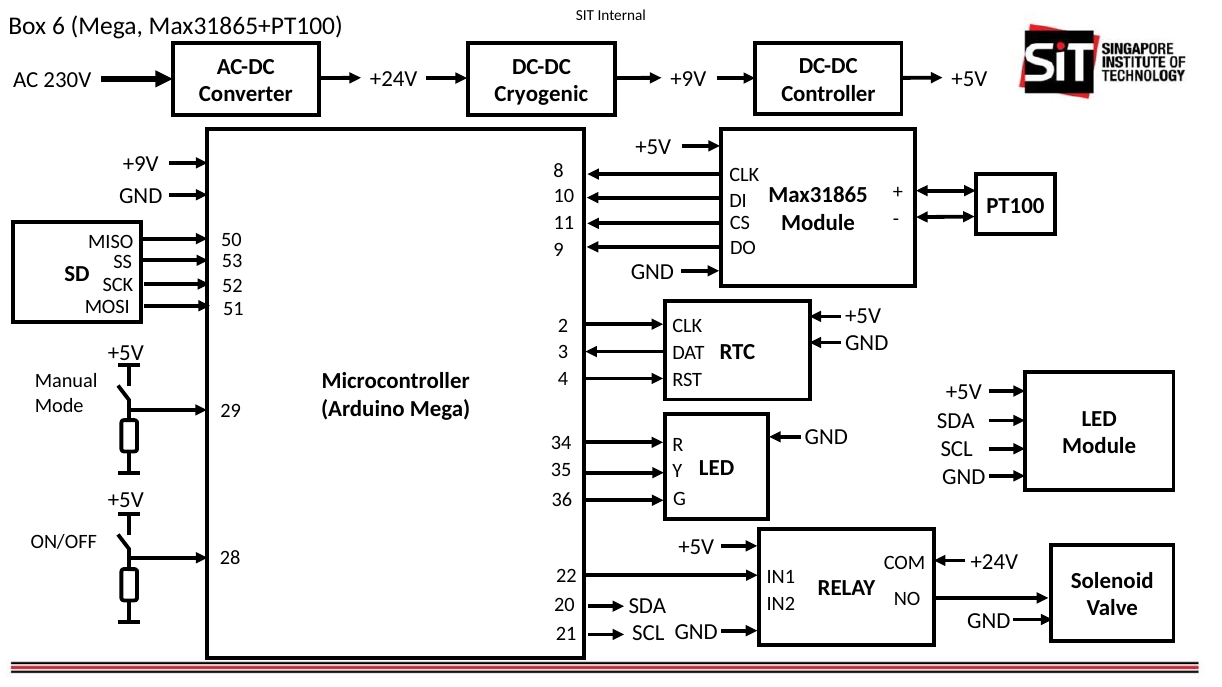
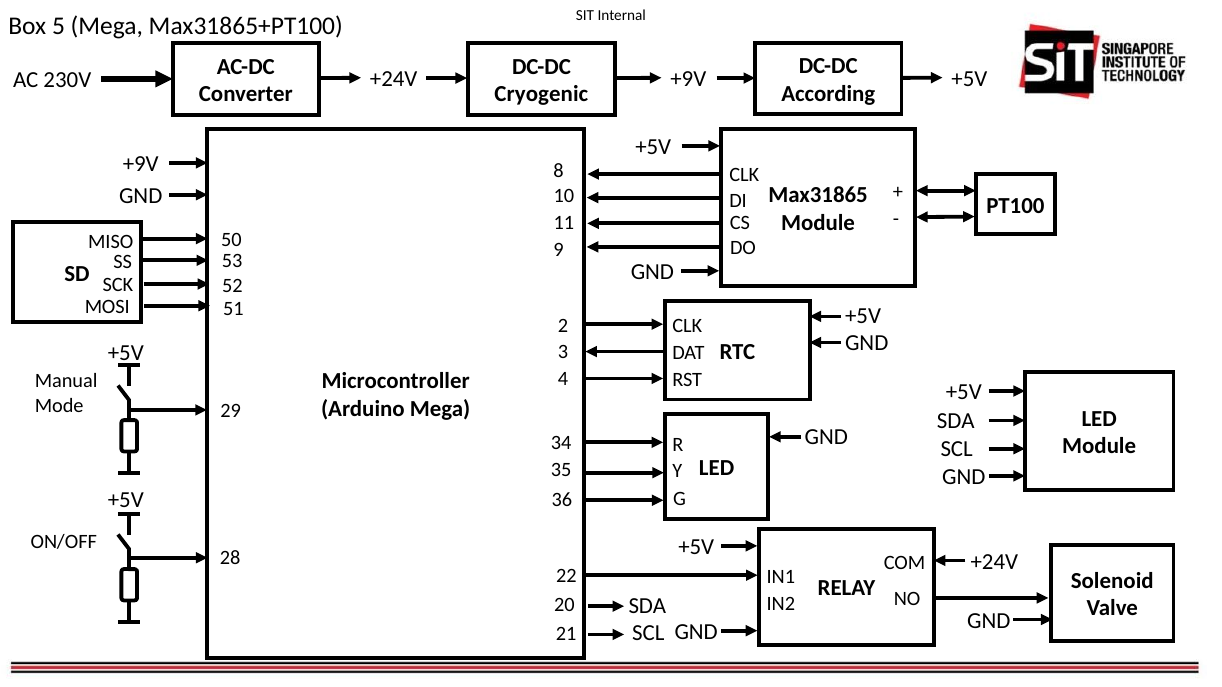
6: 6 -> 5 (58, 26)
Controller: Controller -> According (828, 94)
